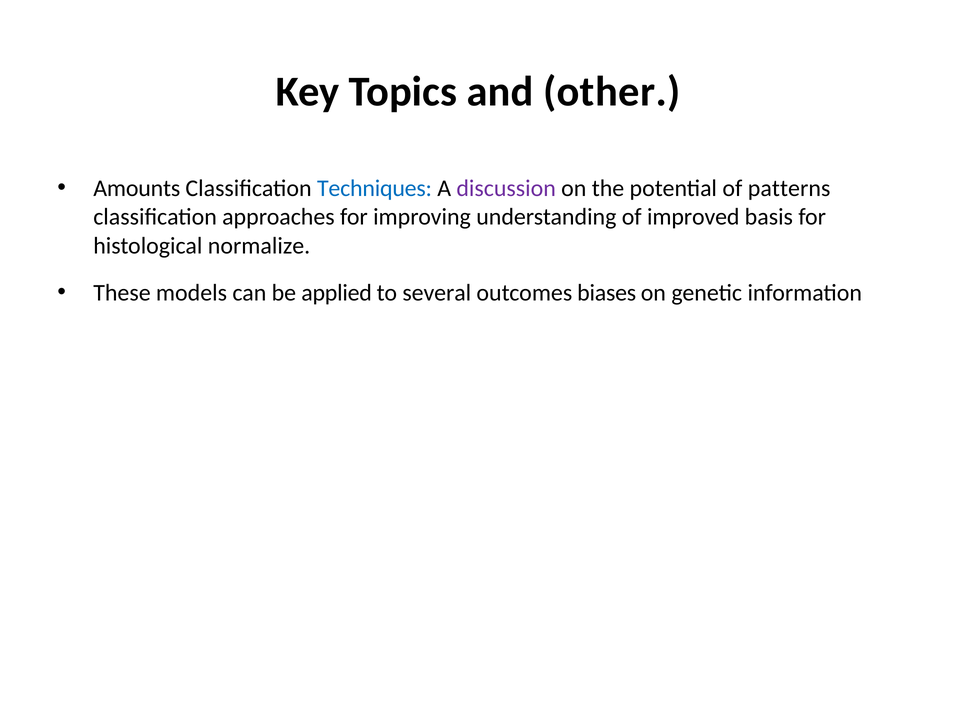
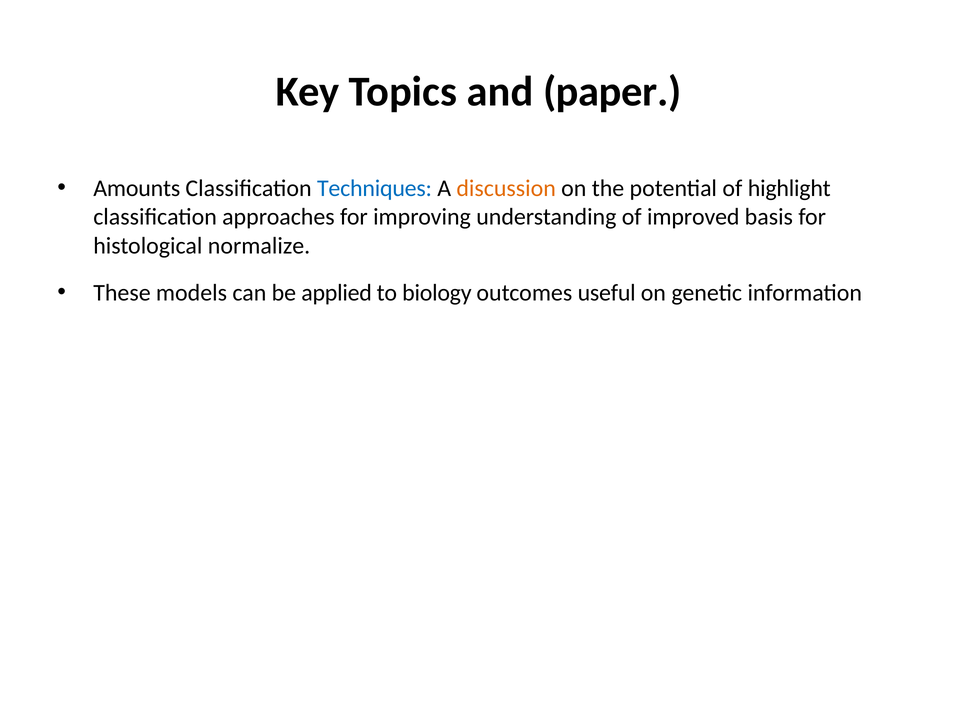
other: other -> paper (612, 92)
discussion colour: purple -> orange (506, 188)
patterns: patterns -> highlight (789, 188)
several: several -> biology (437, 293)
biases: biases -> useful (607, 293)
